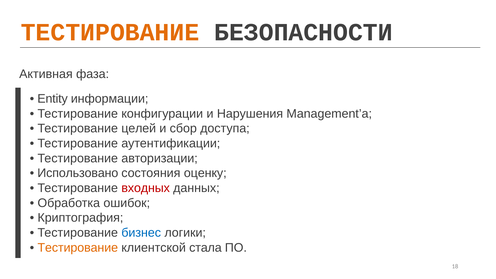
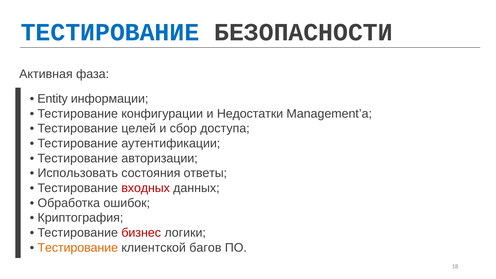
ТЕСТИРОВАНИЕ colour: orange -> blue (110, 32)
Нарушения: Нарушения -> Недостатки (250, 114)
Использовано: Использовано -> Использовать (78, 173)
оценку: оценку -> ответы (205, 173)
бизнес colour: blue -> red (141, 233)
стала: стала -> багов (205, 248)
